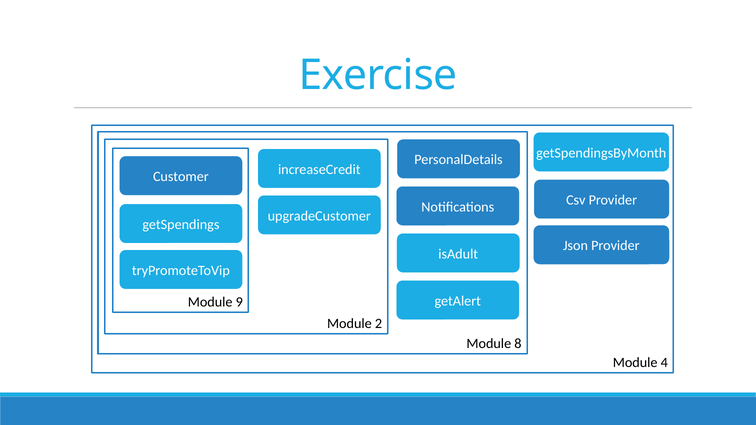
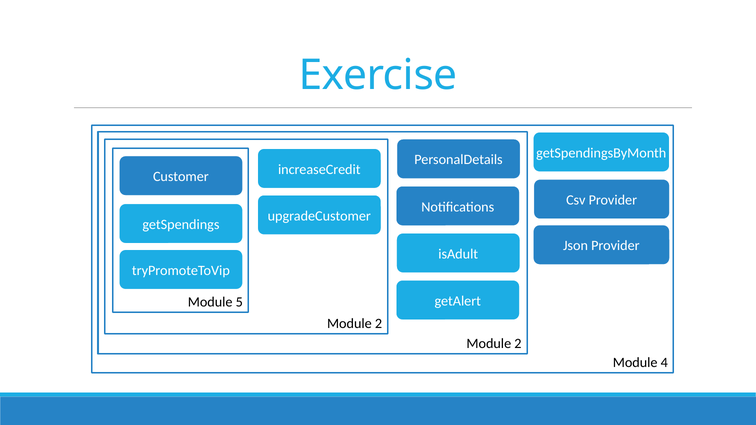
9: 9 -> 5 (239, 302)
8: 8 -> 2 (518, 344)
